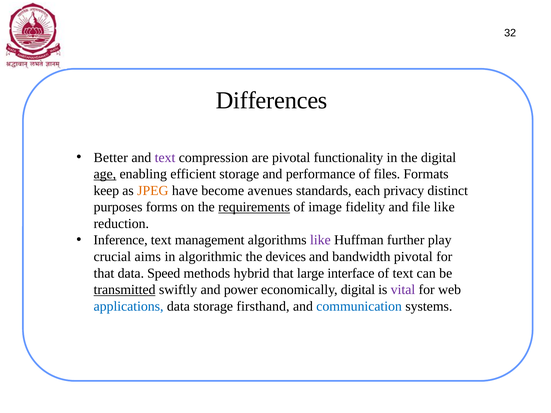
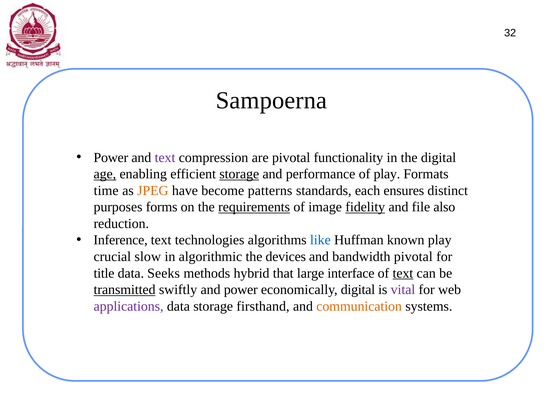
Differences: Differences -> Sampoerna (271, 101)
Better: Better -> Power (111, 158)
storage underline: none -> present (239, 174)
of files: files -> play (387, 174)
keep: keep -> time (106, 191)
avenues: avenues -> patterns (270, 191)
privacy: privacy -> ensures (404, 191)
fidelity underline: none -> present (365, 207)
file like: like -> also (444, 207)
management: management -> technologies (210, 240)
like colour: purple -> blue (320, 240)
further: further -> known (406, 240)
aims: aims -> slow (148, 257)
that: that -> title (104, 273)
Speed: Speed -> Seeks (164, 273)
text underline: none -> present (403, 273)
applications colour: blue -> purple (129, 306)
communication colour: blue -> orange (359, 306)
